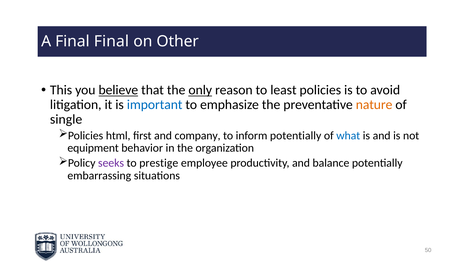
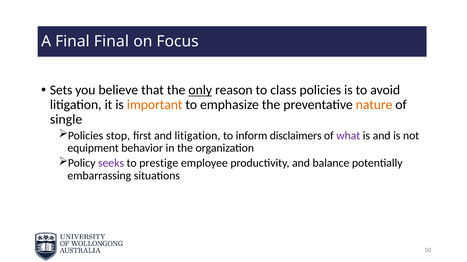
Other: Other -> Focus (178, 41)
This: This -> Sets (61, 90)
believe underline: present -> none (118, 90)
least: least -> class (283, 90)
important colour: blue -> orange (155, 105)
html: html -> stop (118, 136)
and company: company -> litigation (197, 136)
inform potentially: potentially -> disclaimers (296, 136)
what colour: blue -> purple (348, 136)
